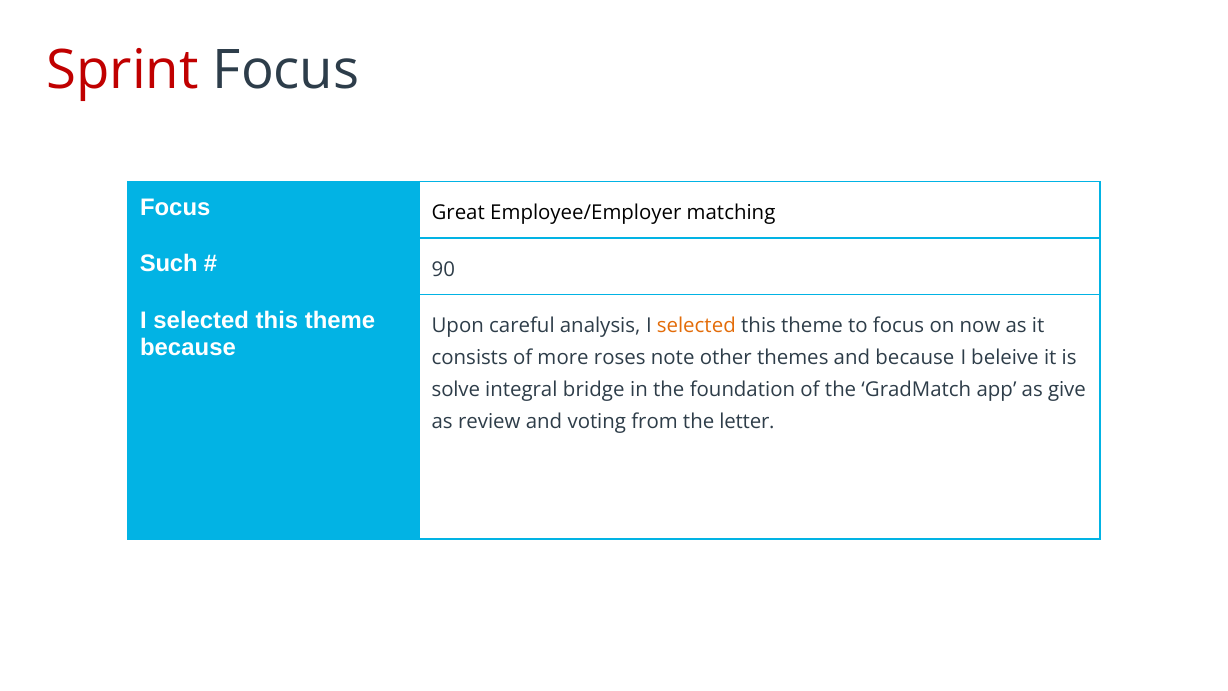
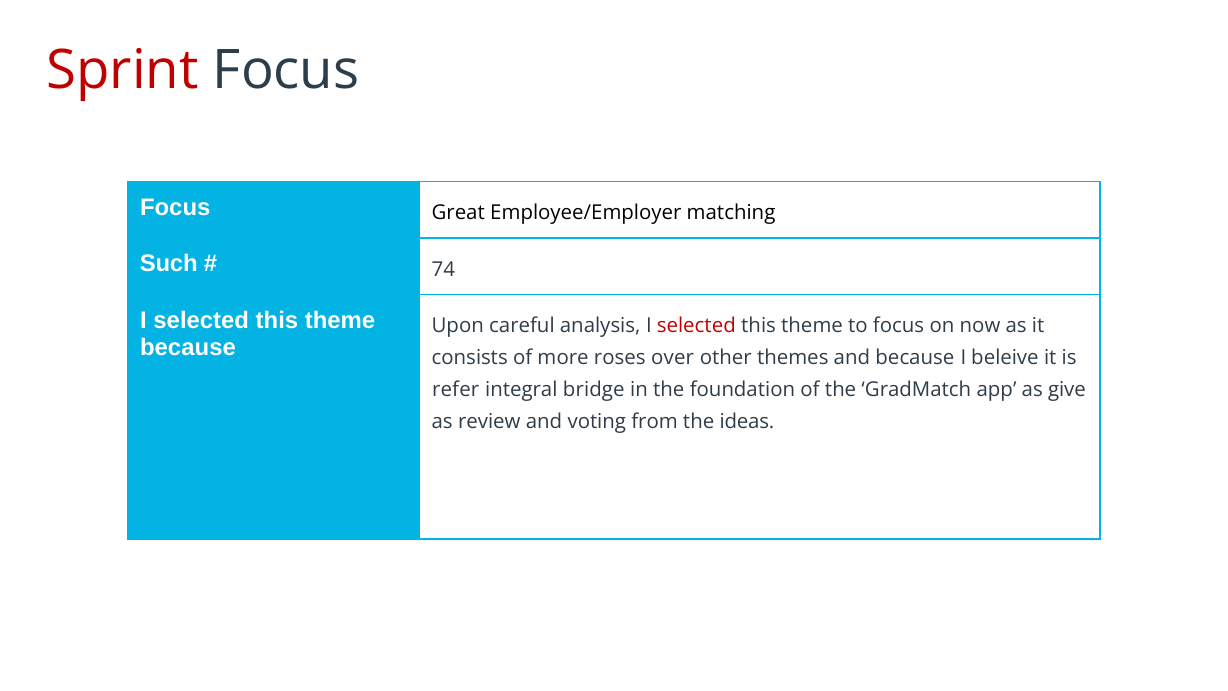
90: 90 -> 74 (443, 269)
selected colour: orange -> red (696, 326)
note: note -> over (673, 358)
solve: solve -> refer (456, 390)
letter: letter -> ideas (747, 422)
